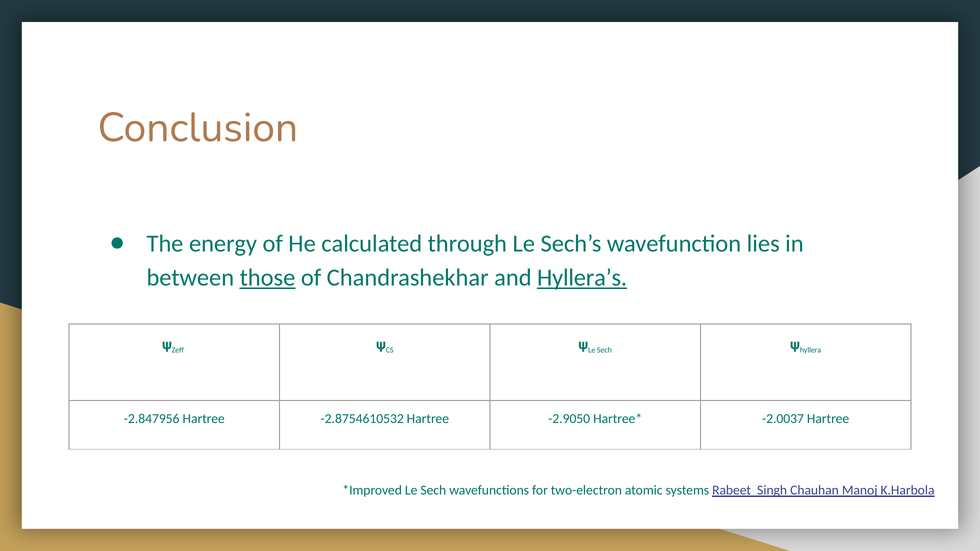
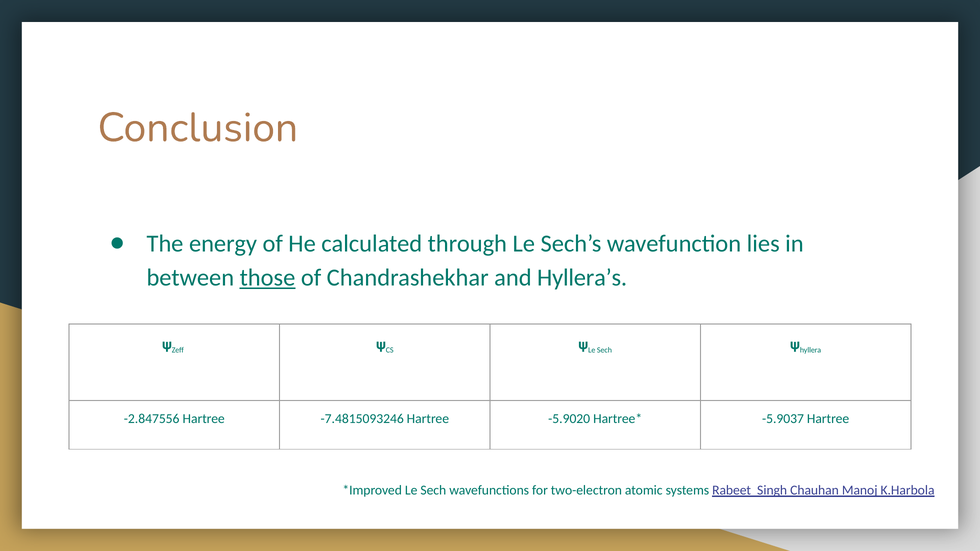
Hyllera’s underline: present -> none (582, 278)
-2.847956: -2.847956 -> -2.847556 (152, 419)
-2.8754610532: -2.8754610532 -> -7.4815093246 (362, 419)
-2.9050: -2.9050 -> -5.9020 (569, 419)
-2.0037: -2.0037 -> -5.9037 (783, 419)
